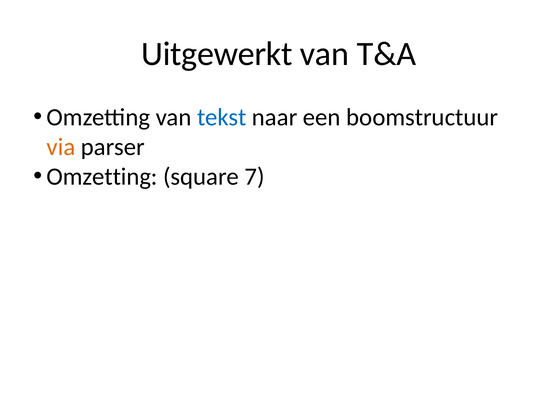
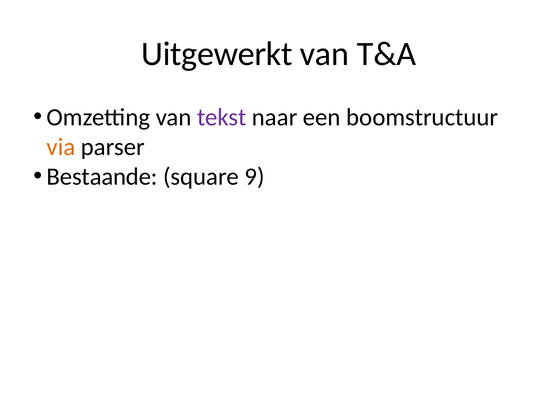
tekst colour: blue -> purple (222, 117)
Omzetting: Omzetting -> Bestaande (102, 177)
7: 7 -> 9 (254, 177)
